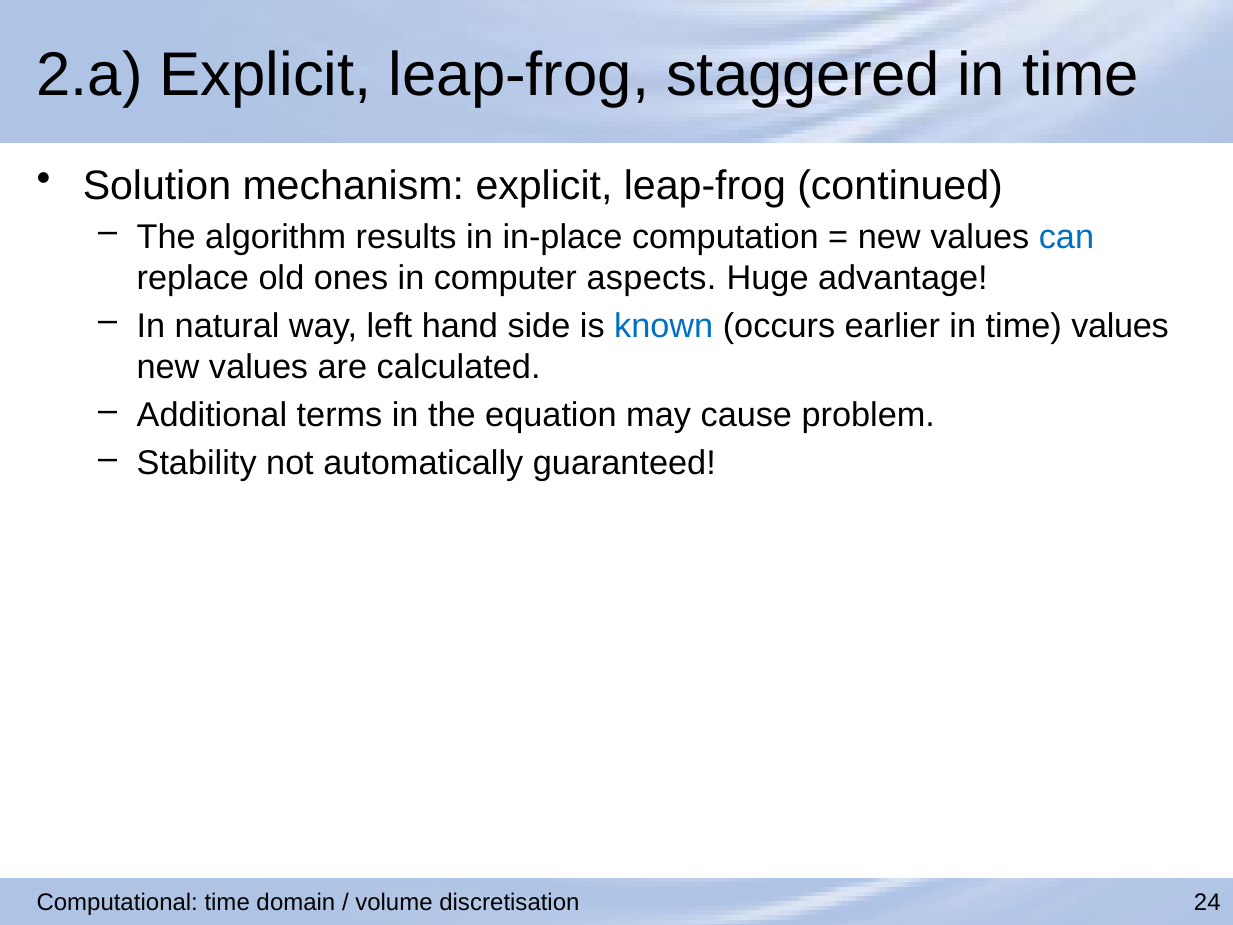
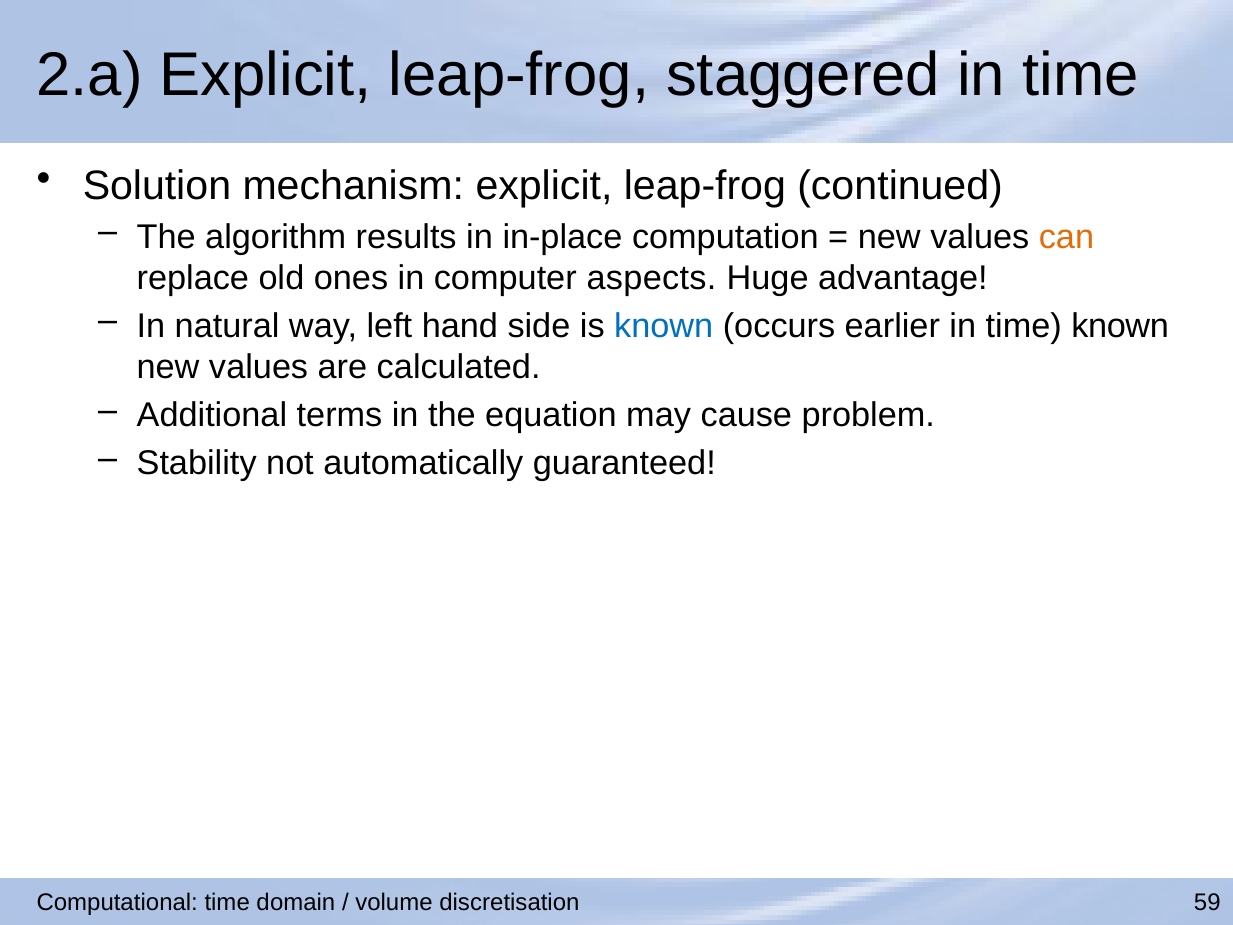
can colour: blue -> orange (1066, 237)
time values: values -> known (1120, 326)
24: 24 -> 59 (1207, 902)
